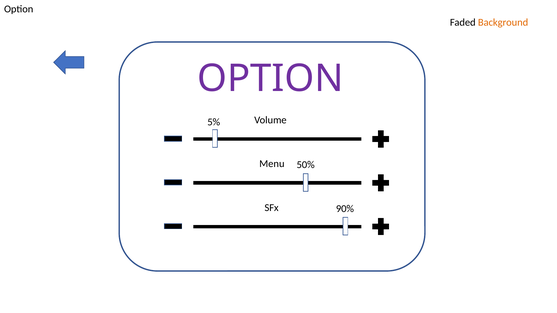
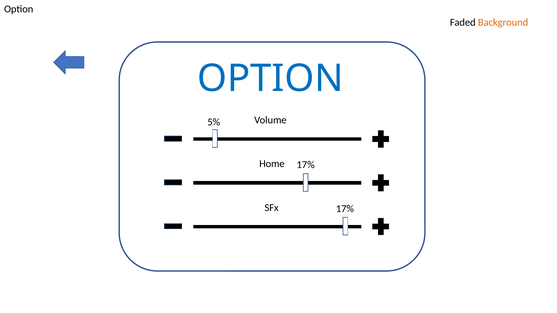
OPTION colour: purple -> blue (270, 79)
Menu: Menu -> Home (272, 164)
50%: 50% -> 17% (306, 165)
SFx 90%: 90% -> 17% (345, 209)
